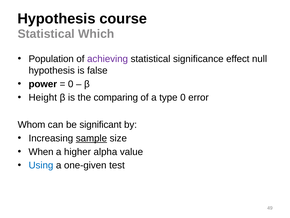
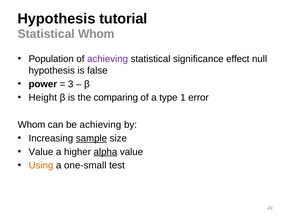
course: course -> tutorial (123, 19)
Statistical Which: Which -> Whom (96, 34)
0: 0 -> 3 (71, 84)
type 0: 0 -> 1 (183, 97)
be significant: significant -> achieving (100, 124)
When: When -> Value (41, 151)
alpha underline: none -> present (105, 151)
Using colour: blue -> orange (41, 165)
one-given: one-given -> one-small (85, 165)
